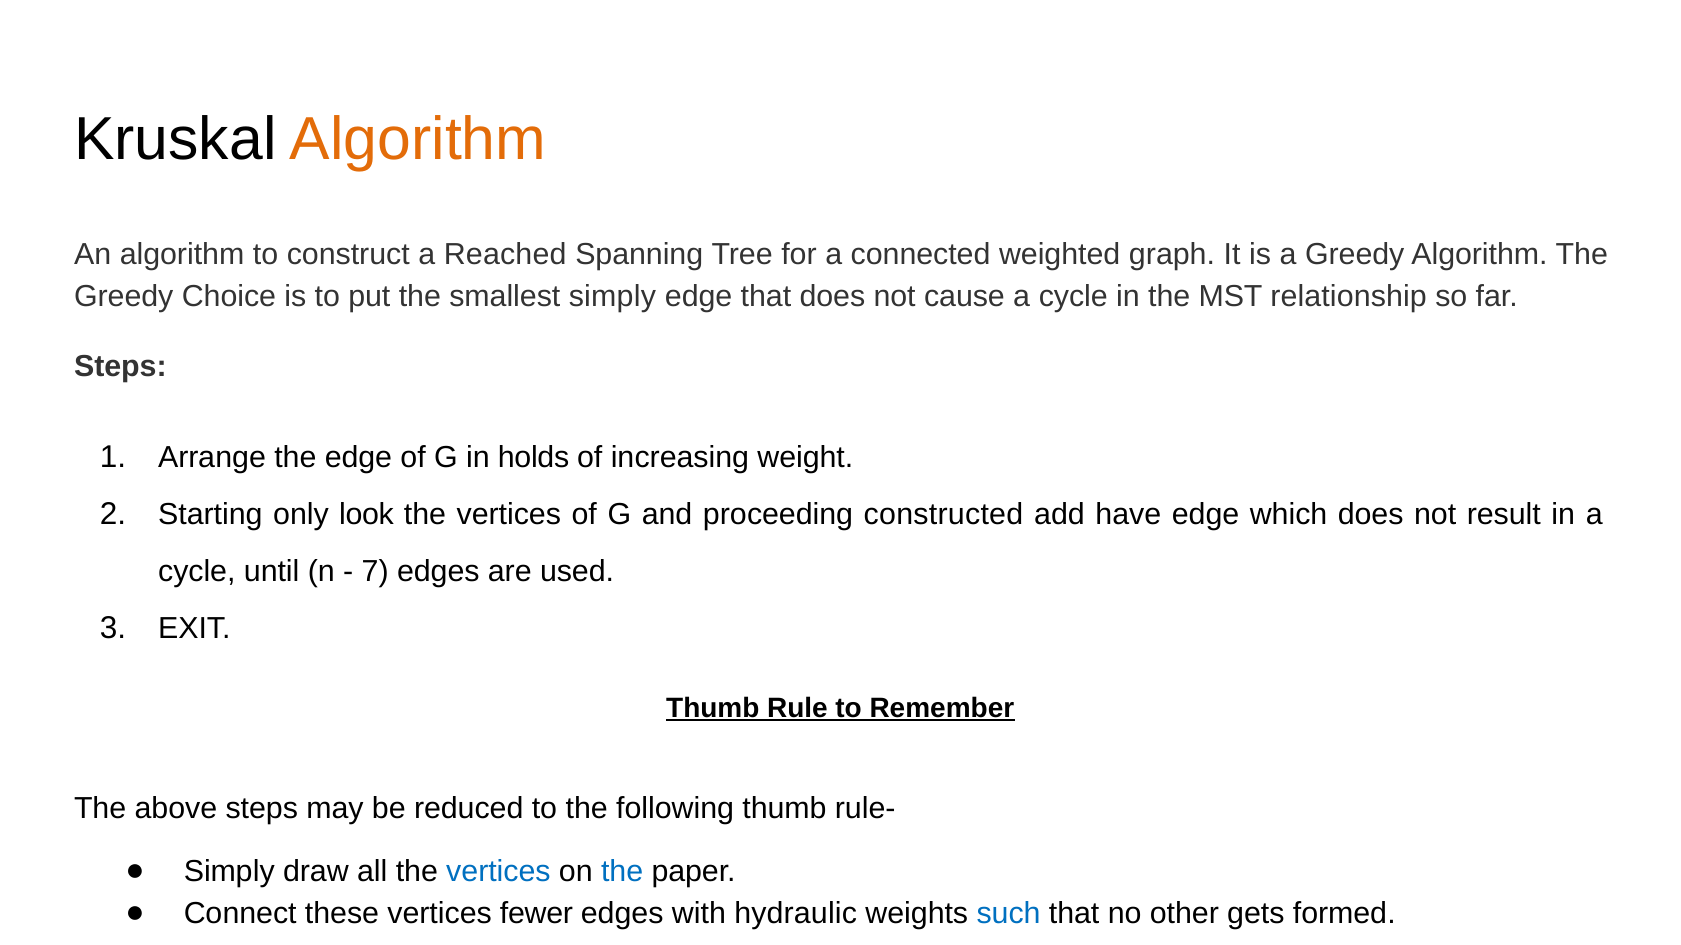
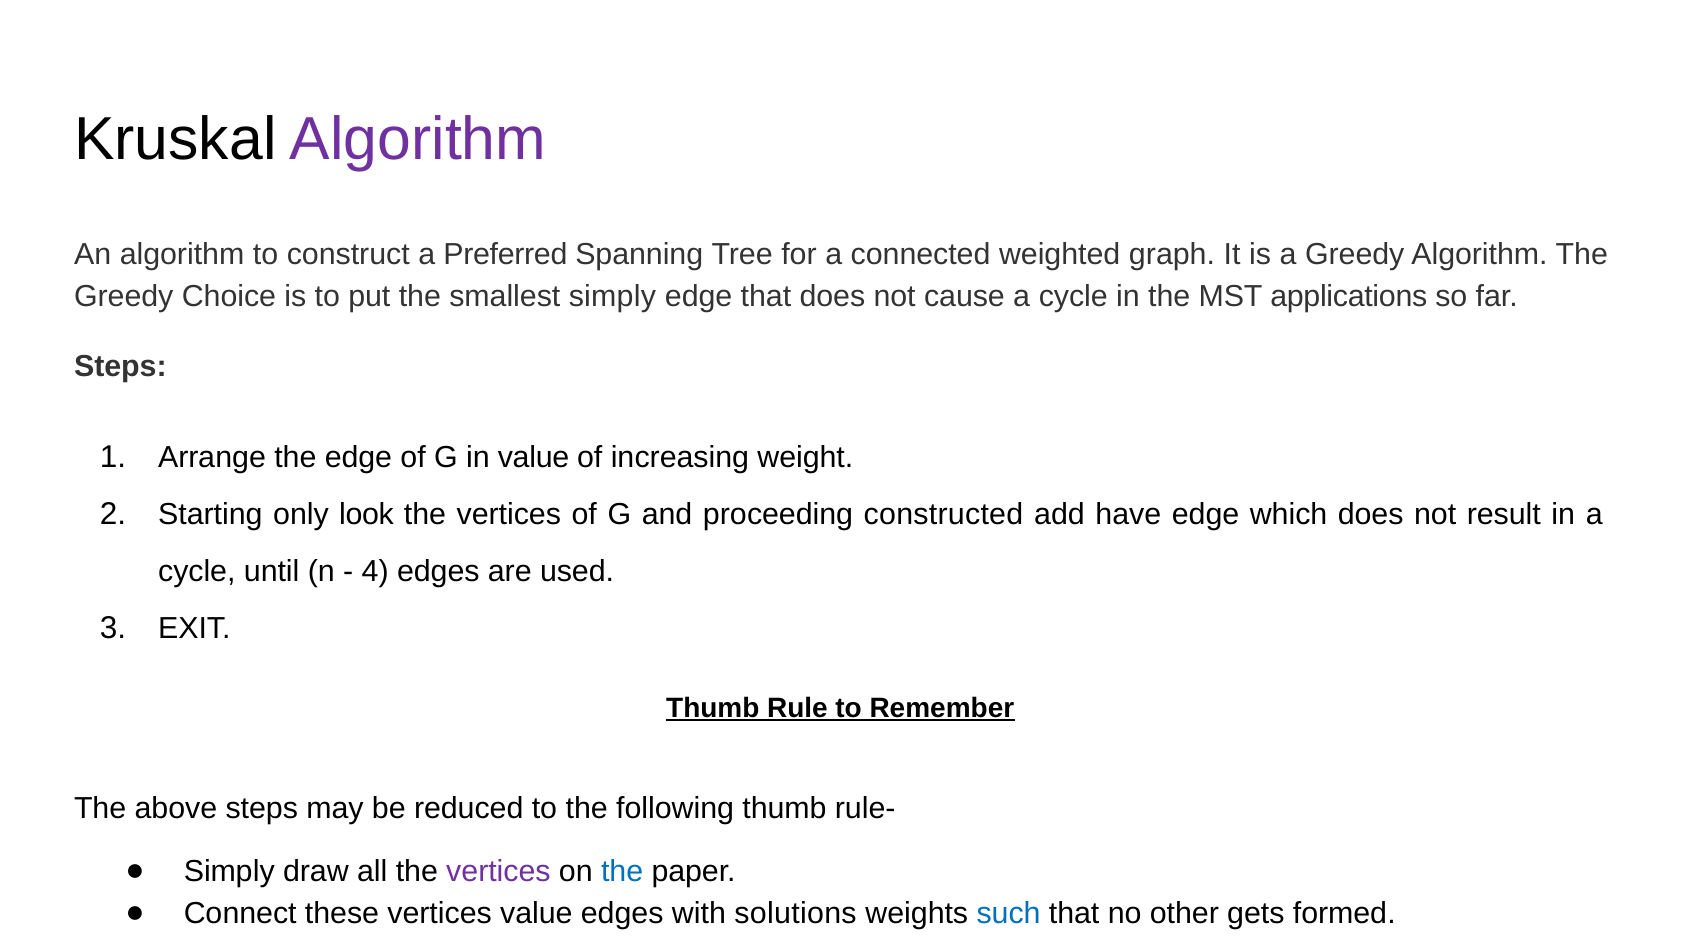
Algorithm colour: orange -> purple (418, 139)
Reached: Reached -> Preferred (505, 254)
relationship: relationship -> applications (1349, 296)
in holds: holds -> value (534, 458)
7: 7 -> 4 (375, 572)
vertices colour: blue -> purple (498, 872)
vertices fewer: fewer -> value (536, 914)
hydraulic: hydraulic -> solutions (796, 914)
